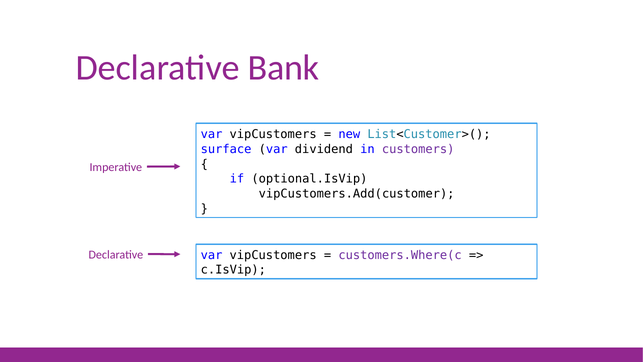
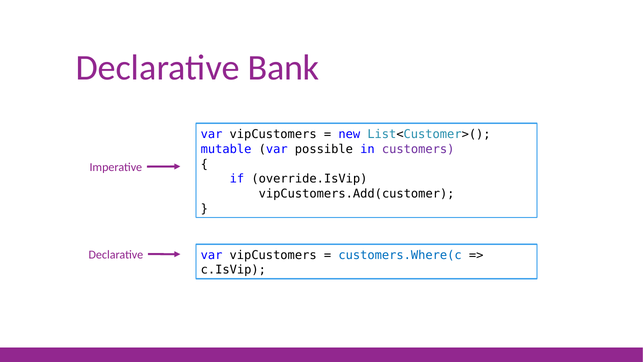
surface: surface -> mutable (226, 149)
dividend: dividend -> possible (324, 149)
optional.IsVip: optional.IsVip -> override.IsVip (309, 179)
customers.Where(c colour: purple -> blue (400, 255)
